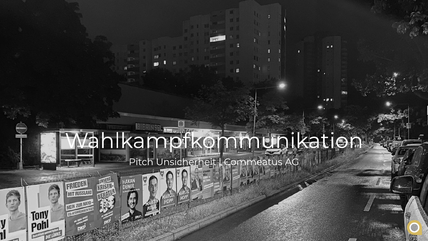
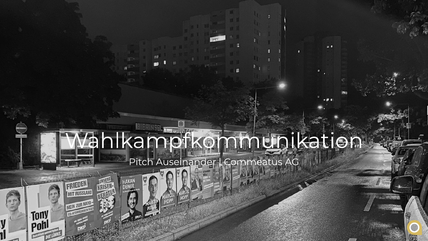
Unsicherheit: Unsicherheit -> Auseinander (186, 162)
